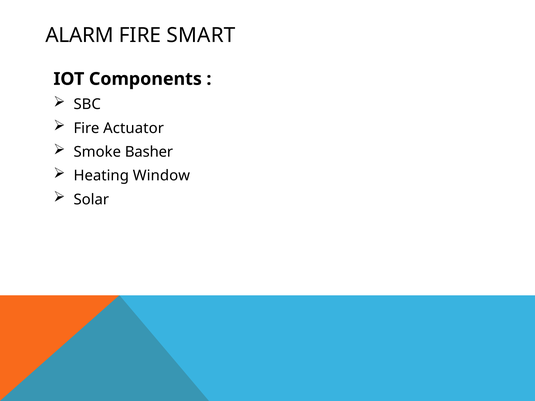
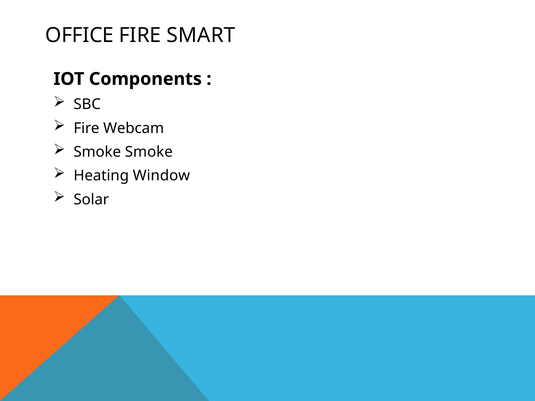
ALARM: ALARM -> OFFICE (80, 35)
Actuator: Actuator -> Webcam (134, 128)
Smoke Basher: Basher -> Smoke (149, 152)
